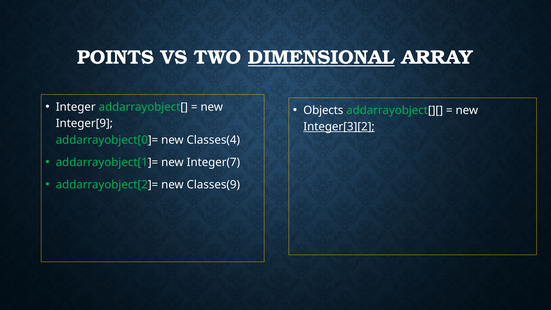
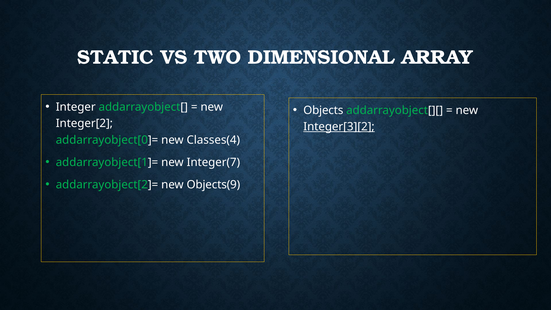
POINTS: POINTS -> STATIC (115, 57)
DIMENSIONAL underline: present -> none (321, 57)
Integer[9: Integer[9 -> Integer[2 (84, 123)
Classes(9: Classes(9 -> Objects(9 (213, 185)
